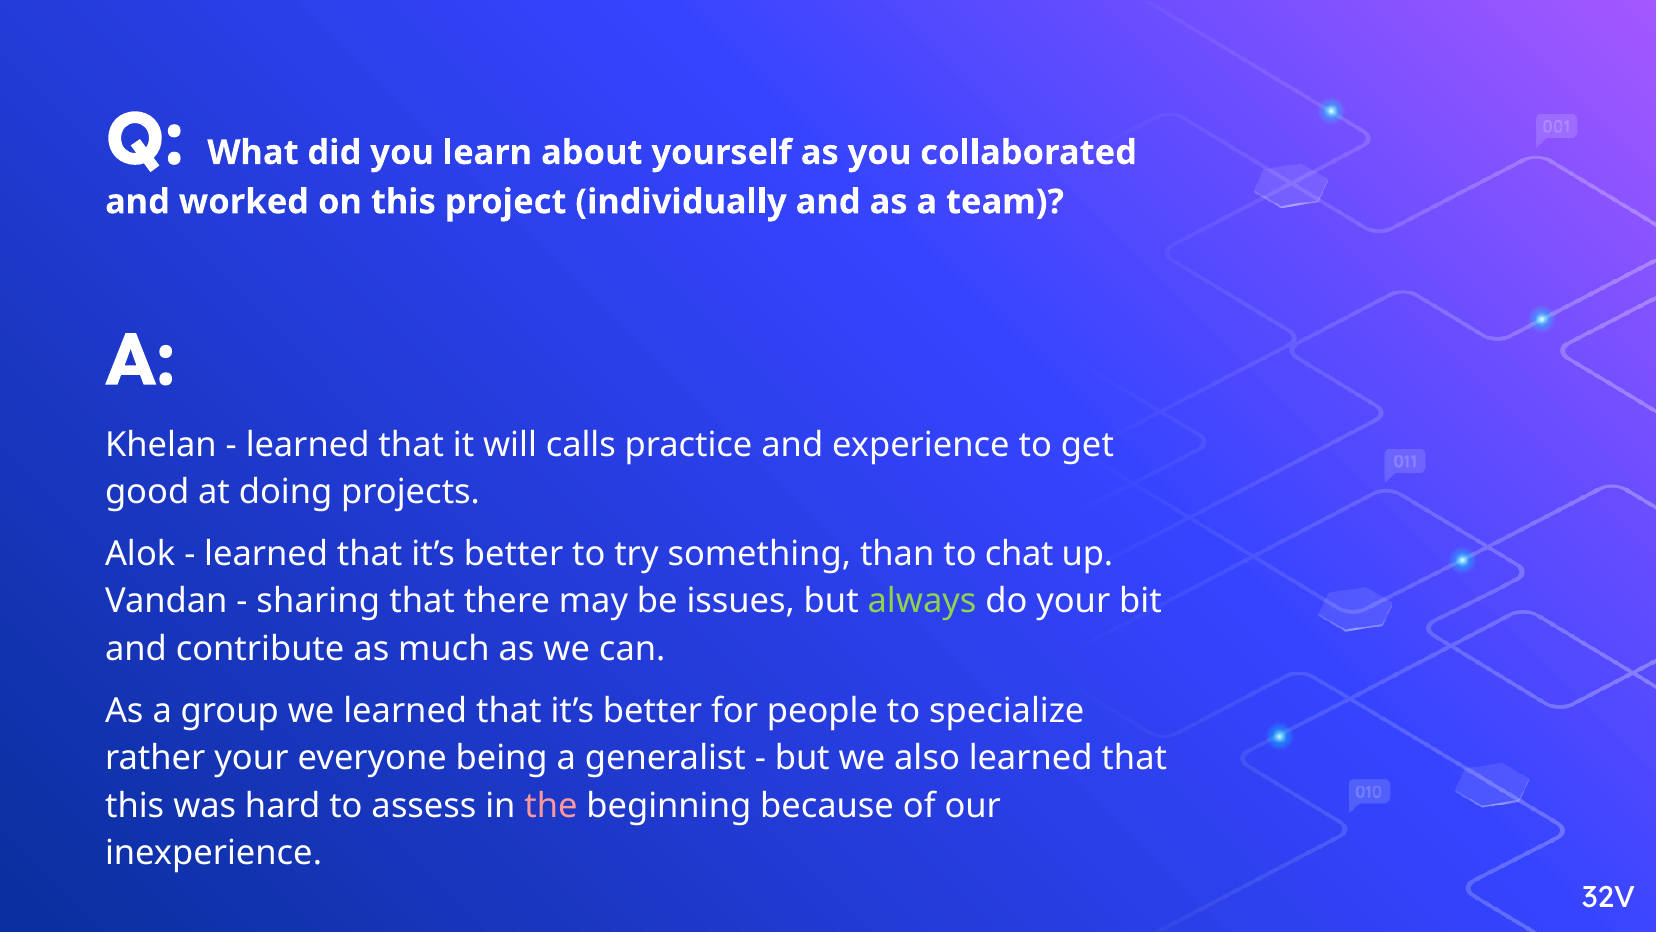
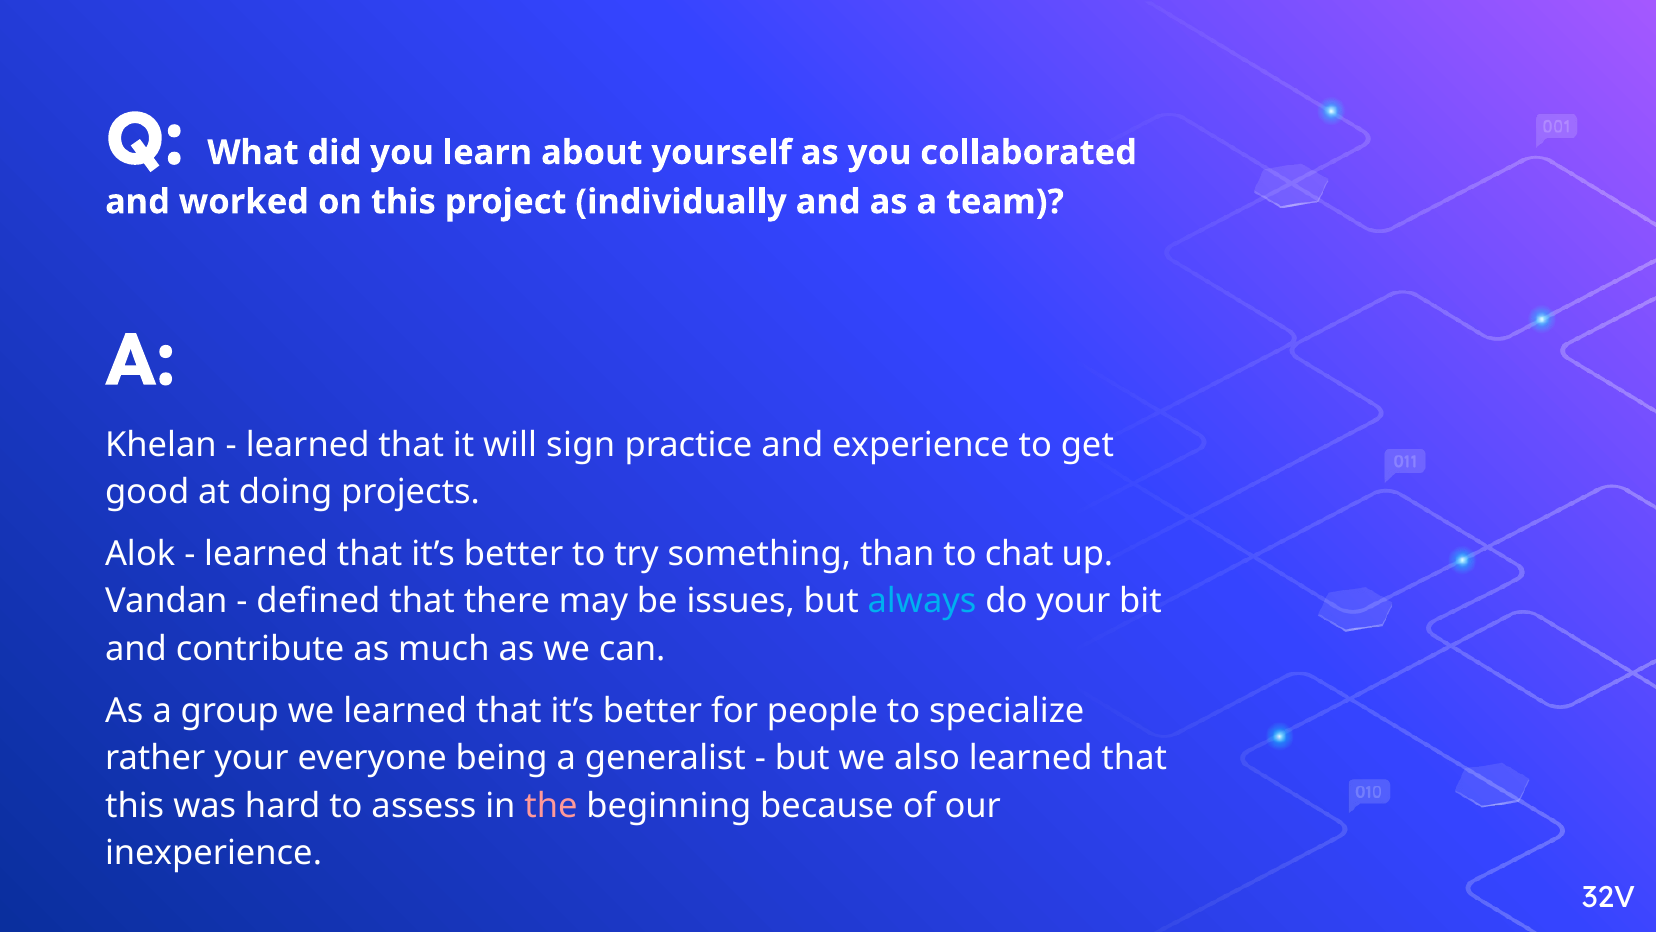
calls: calls -> sign (581, 445)
sharing: sharing -> defined (318, 601)
always colour: light green -> light blue (922, 601)
